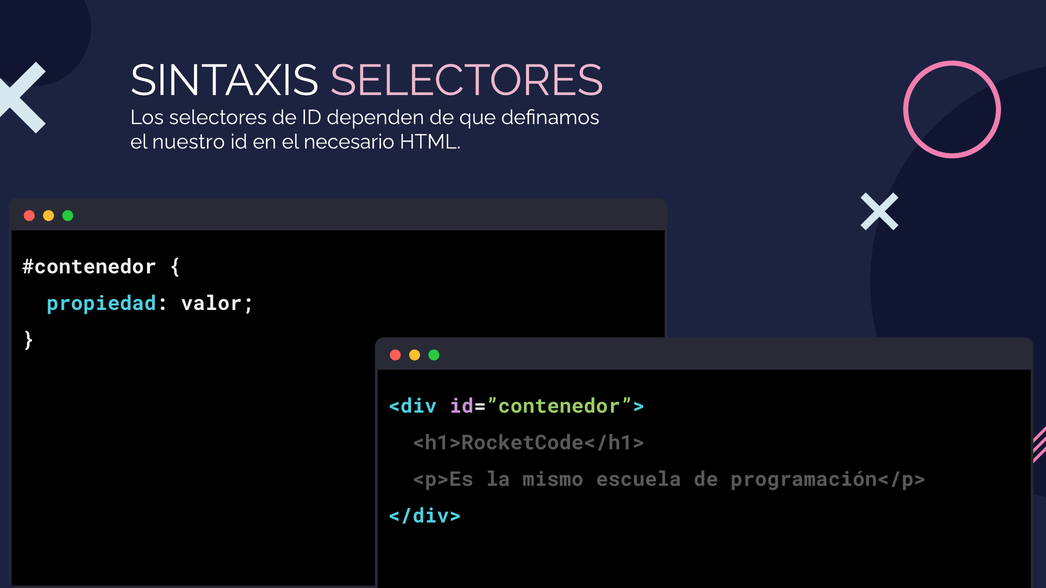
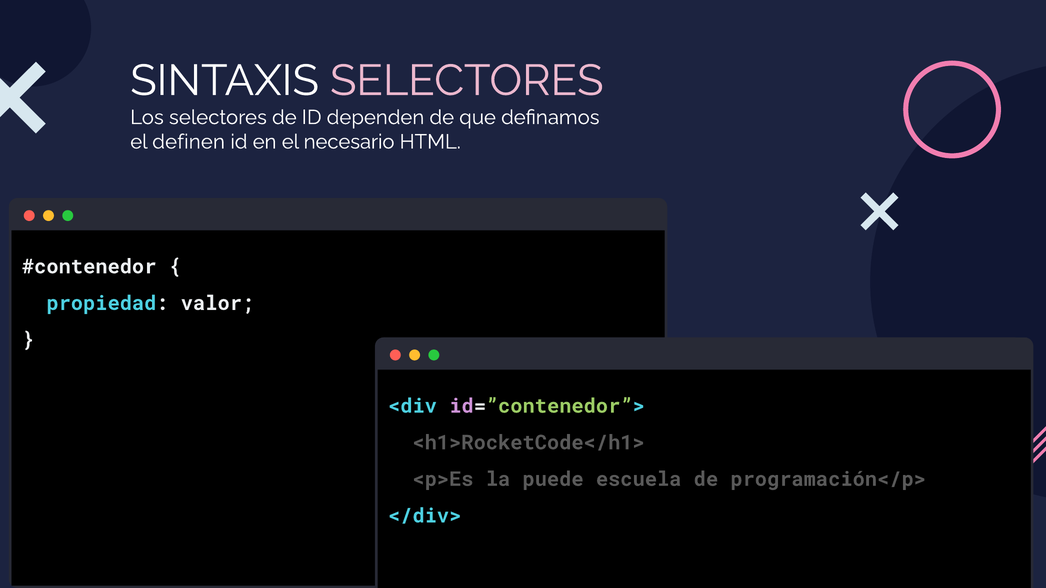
nuestro: nuestro -> definen (189, 142)
mismo: mismo -> puede (553, 479)
